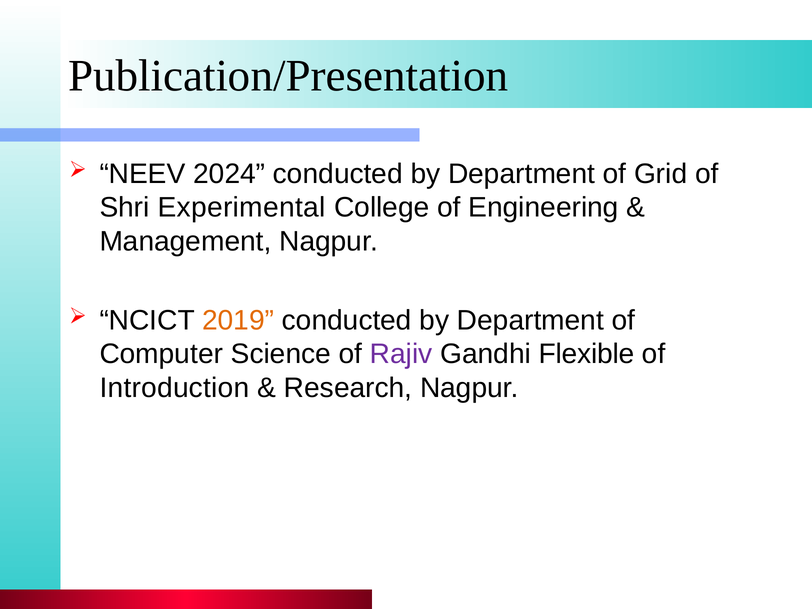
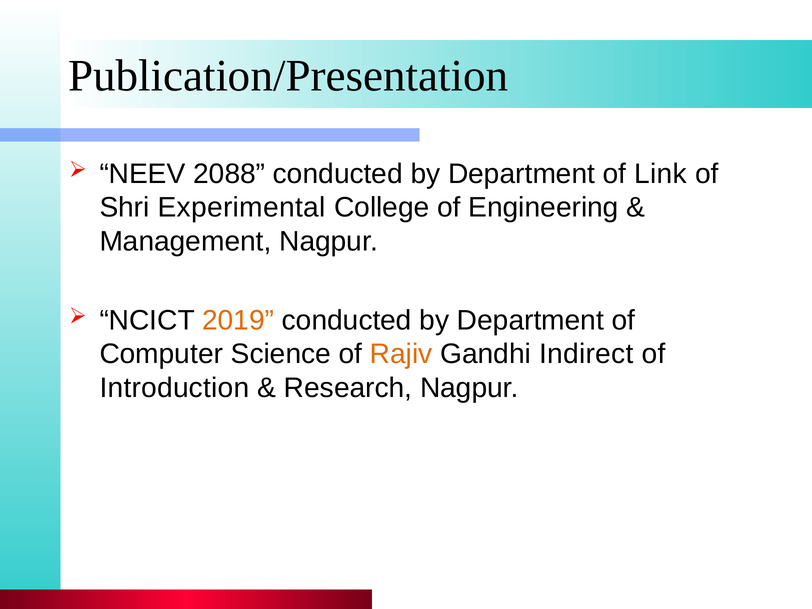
2024: 2024 -> 2088 (229, 174)
Grid: Grid -> Link (660, 174)
Rajiv colour: purple -> orange (401, 354)
Flexible: Flexible -> Indirect (586, 354)
